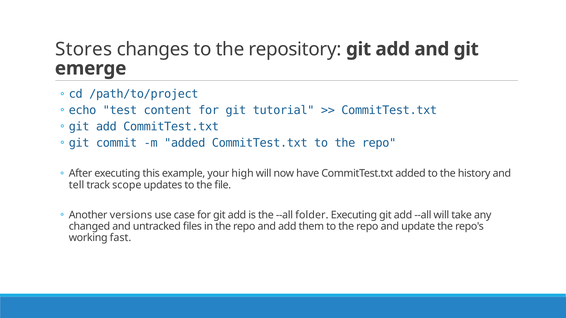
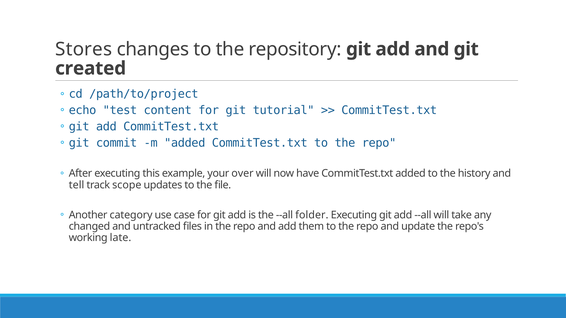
emerge: emerge -> created (91, 68)
high: high -> over (243, 174)
versions: versions -> category (131, 215)
fast: fast -> late (121, 238)
